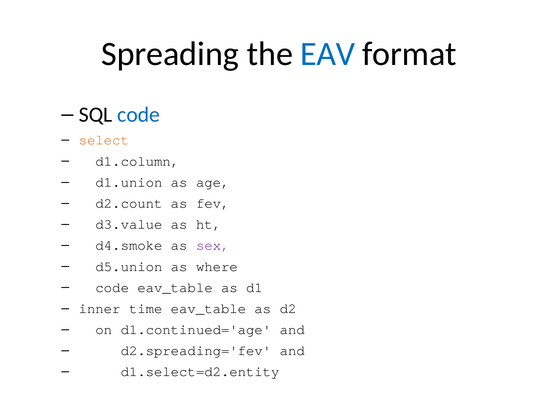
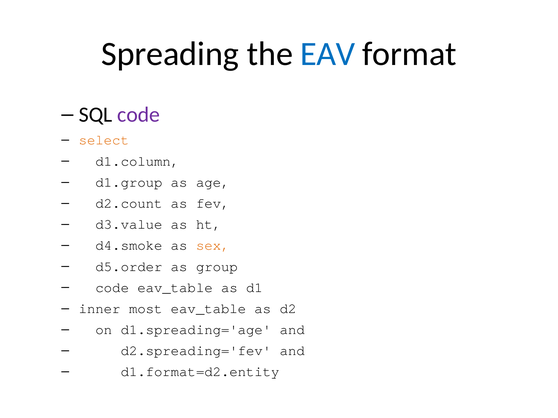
code colour: blue -> purple (139, 115)
d1.union: d1.union -> d1.group (129, 182)
sex colour: purple -> orange (213, 246)
d5.union: d5.union -> d5.order (129, 267)
where: where -> group (217, 267)
time: time -> most (146, 309)
d1.continued='age: d1.continued='age -> d1.spreading='age (196, 330)
d1.select=d2.entity: d1.select=d2.entity -> d1.format=d2.entity (200, 372)
